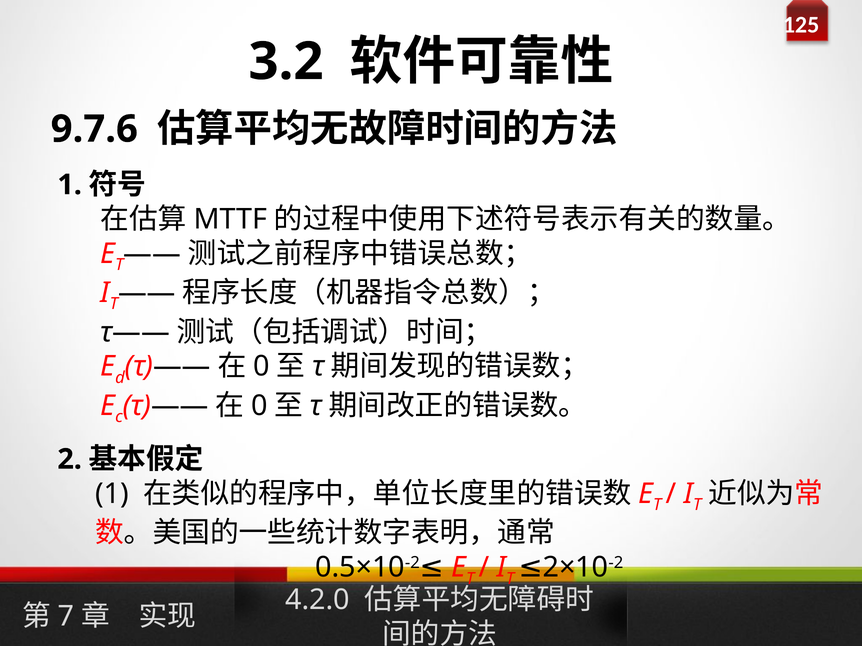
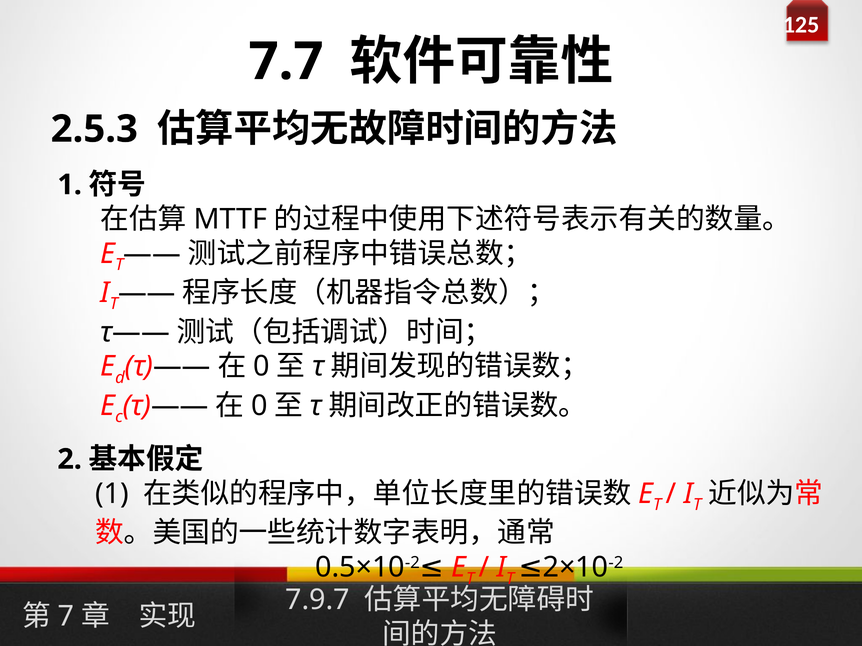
3.2: 3.2 -> 7.7 (286, 62)
9.7.6: 9.7.6 -> 2.5.3 (94, 129)
4.2.0: 4.2.0 -> 7.9.7 (318, 600)
